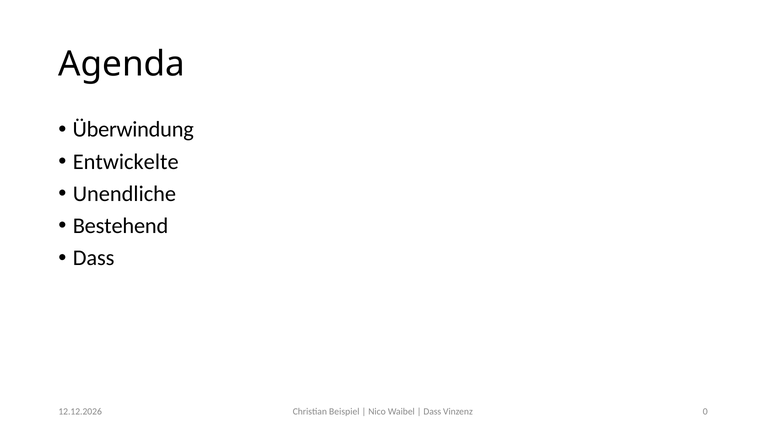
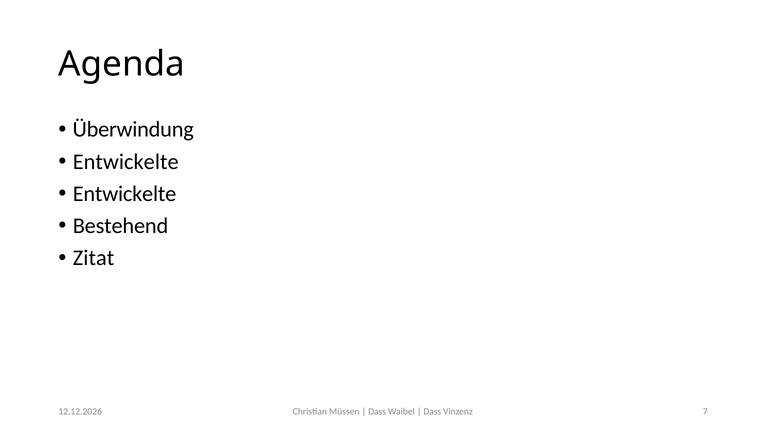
Unendliche: Unendliche -> Entwickelte (125, 194)
Dass: Dass -> Zitat (94, 258)
Beispiel: Beispiel -> Müssen (344, 411)
Nico: Nico -> Dass (377, 411)
0: 0 -> 7 (705, 411)
